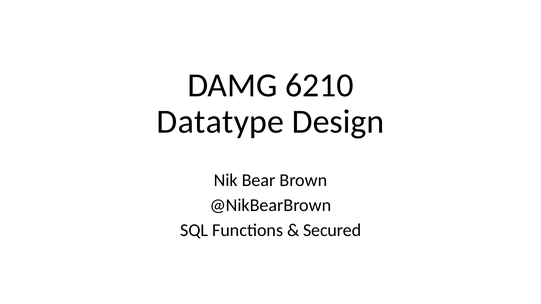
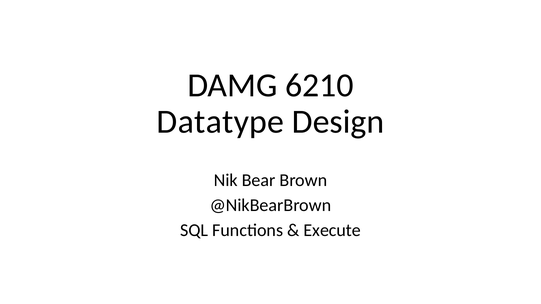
Secured: Secured -> Execute (332, 231)
